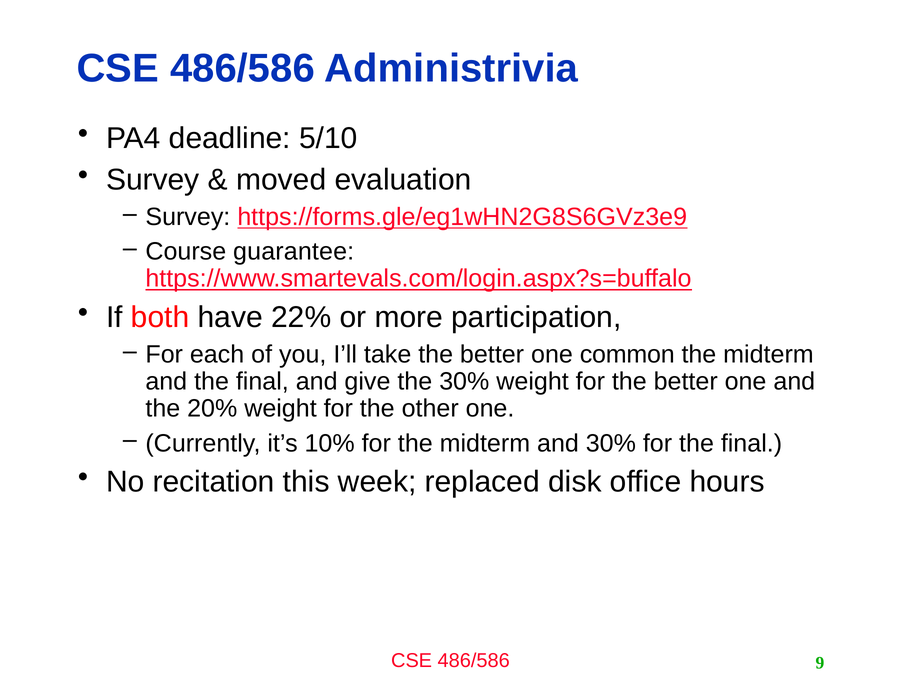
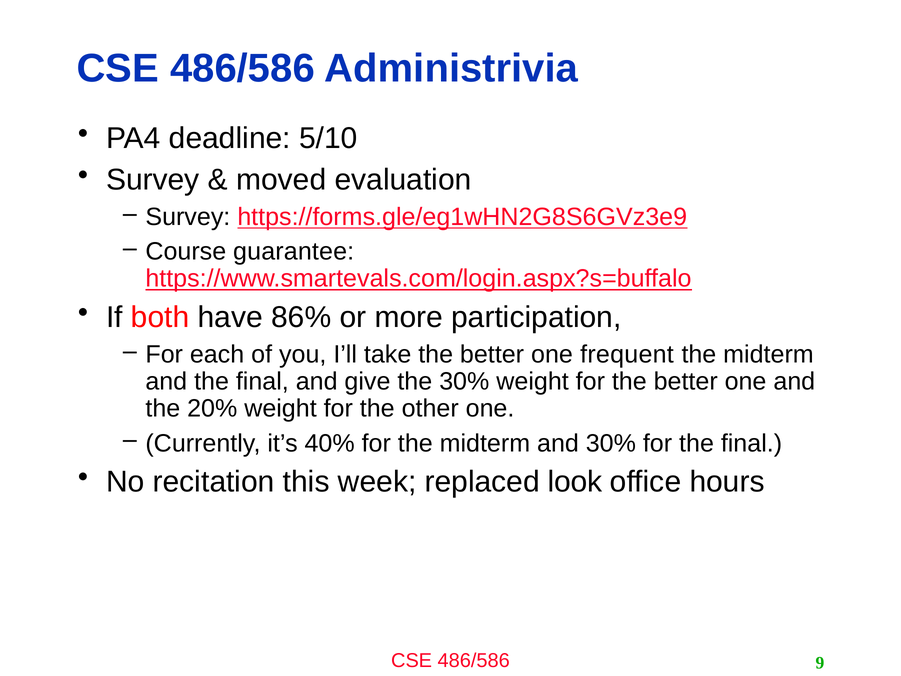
22%: 22% -> 86% (301, 317)
common: common -> frequent (627, 354)
10%: 10% -> 40% (330, 443)
disk: disk -> look (575, 482)
